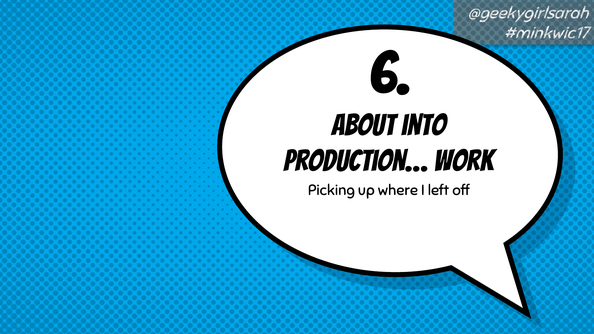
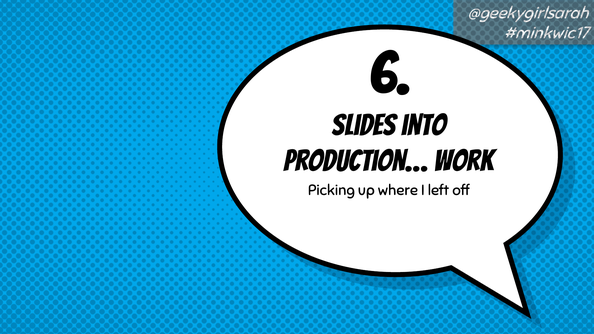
About: About -> Slides (363, 126)
